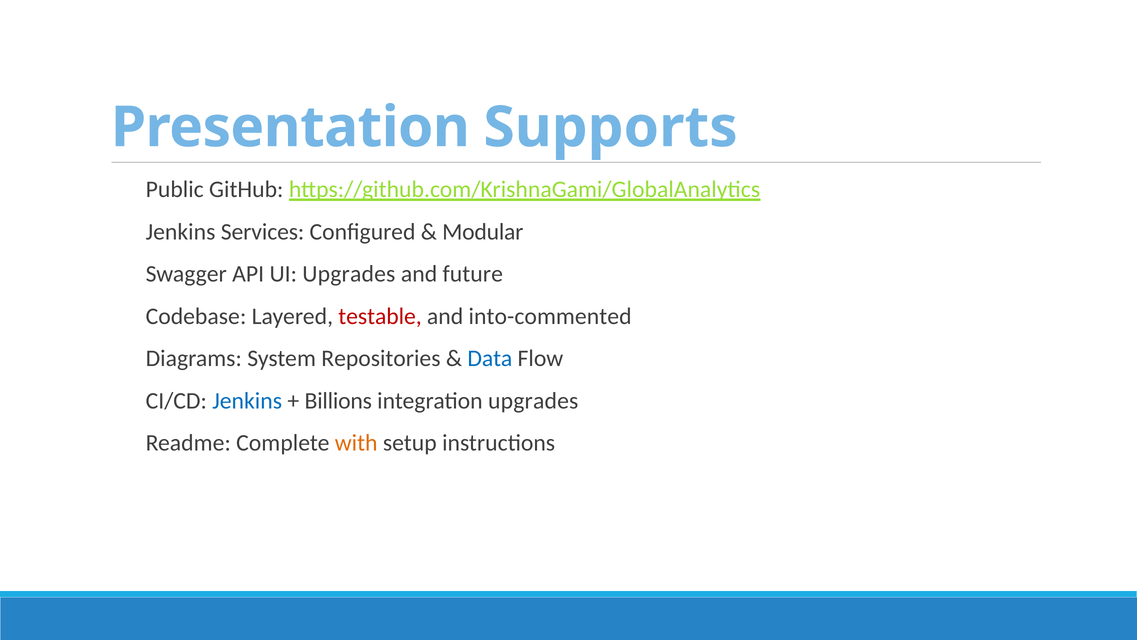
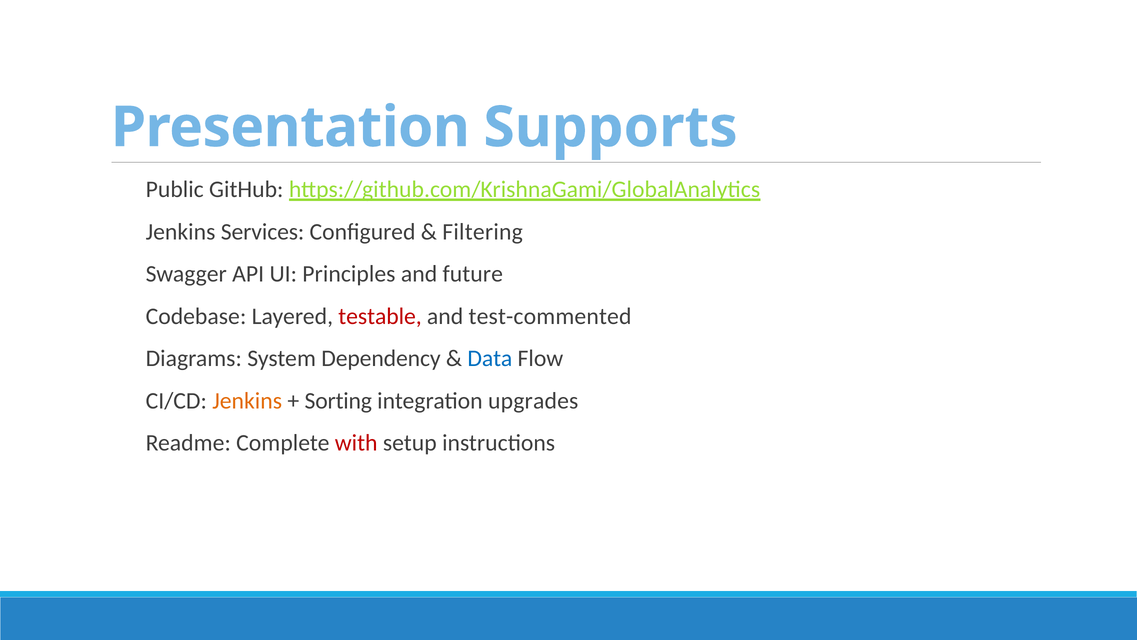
Modular: Modular -> Filtering (483, 232)
UI Upgrades: Upgrades -> Principles (349, 274)
into-commented: into-commented -> test-commented (550, 316)
Repositories: Repositories -> Dependency (381, 358)
Jenkins colour: blue -> orange (247, 400)
Billions: Billions -> Sorting (338, 400)
with colour: orange -> red (356, 443)
